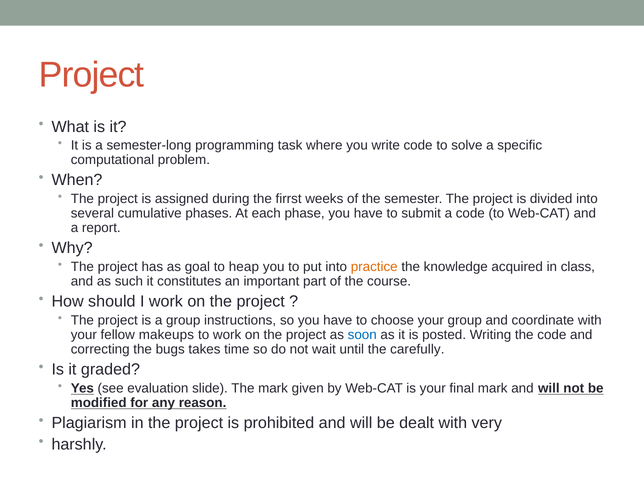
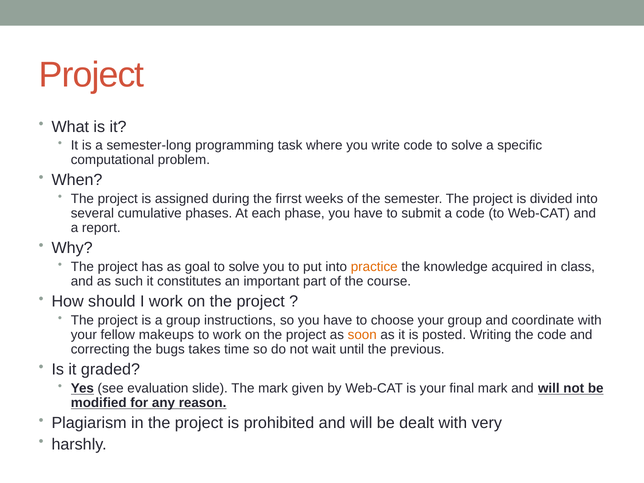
goal to heap: heap -> solve (244, 267)
soon colour: blue -> orange (362, 335)
carefully: carefully -> previous (417, 349)
